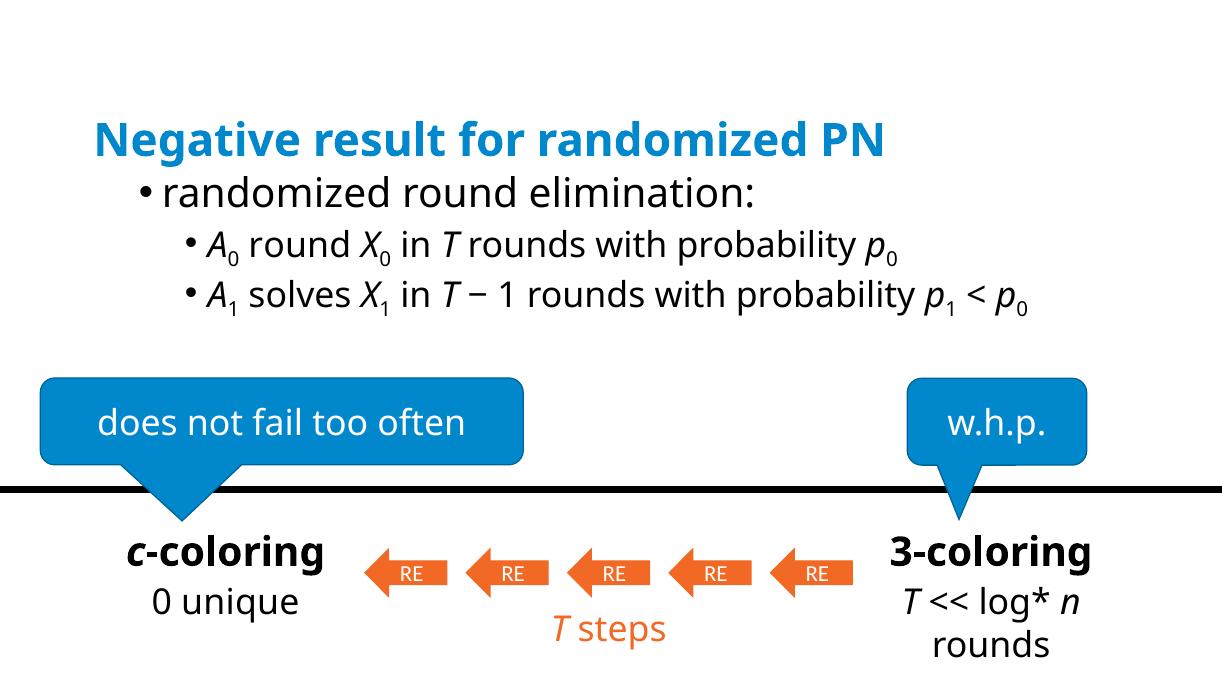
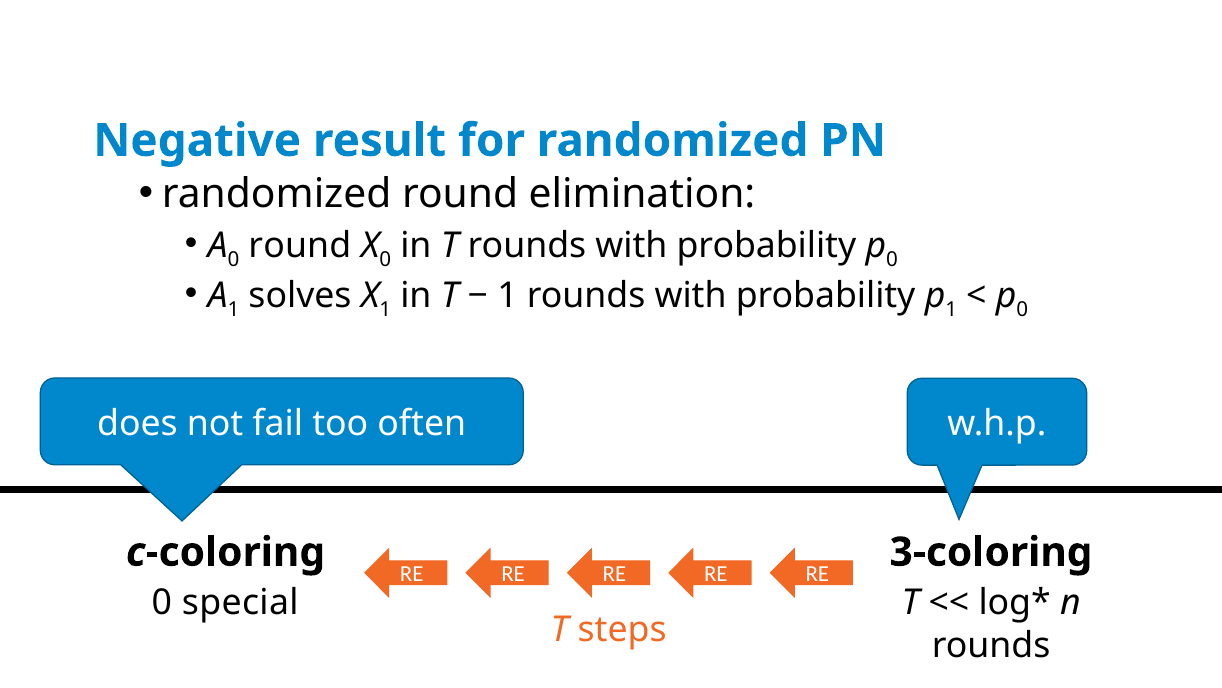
0 unique: unique -> special (240, 603)
